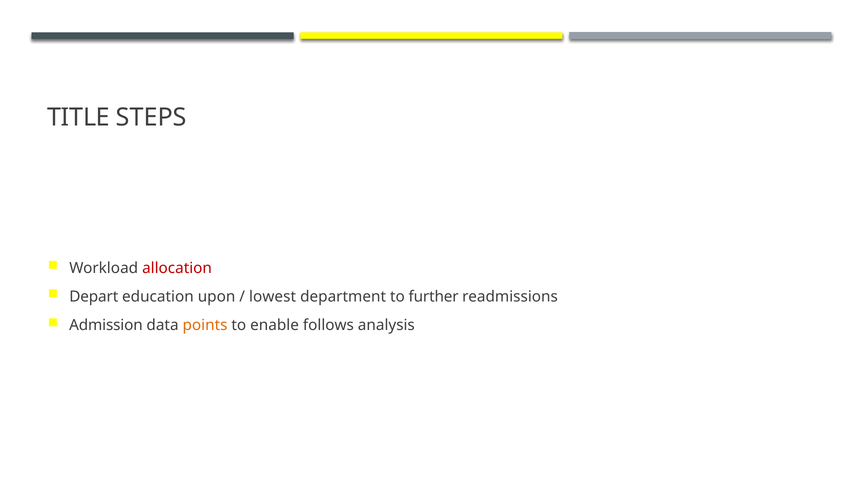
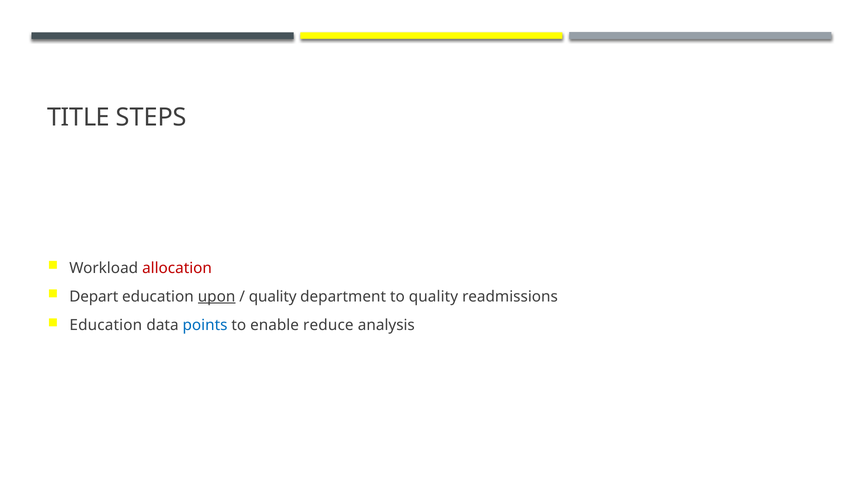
upon underline: none -> present (217, 296)
lowest: lowest -> quality (273, 296)
to further: further -> quality (433, 296)
Admission: Admission -> Education (106, 325)
points colour: orange -> blue (205, 325)
follows: follows -> reduce (328, 325)
